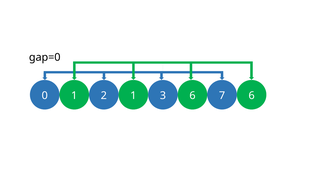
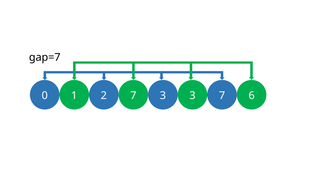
gap=0: gap=0 -> gap=7 (45, 57)
2 1: 1 -> 7 (133, 96)
3 6: 6 -> 3 (192, 96)
